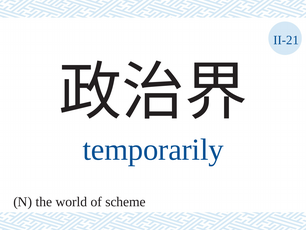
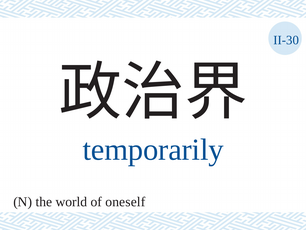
II-21: II-21 -> II-30 (286, 40)
scheme: scheme -> oneself (125, 201)
